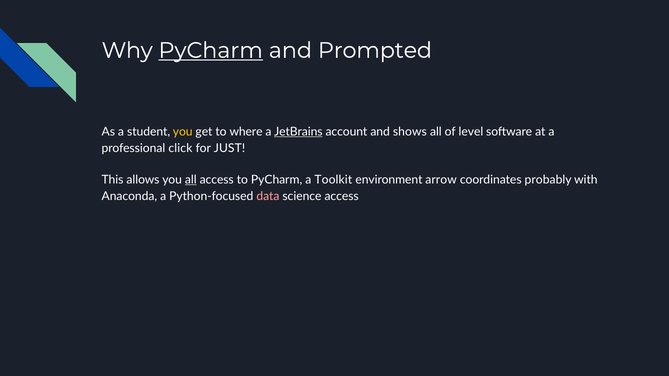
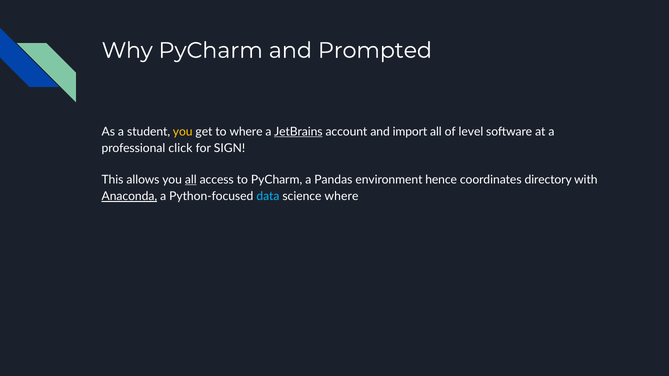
PyCharm underline: present -> none (211, 50)
shows: shows -> import (410, 132)
JUST: JUST -> SIGN (230, 148)
Toolkit: Toolkit -> Pandas (333, 180)
arrow: arrow -> hence (441, 180)
probably: probably -> directory (548, 180)
Anaconda underline: none -> present (129, 196)
data colour: pink -> light blue (268, 196)
science access: access -> where (342, 196)
